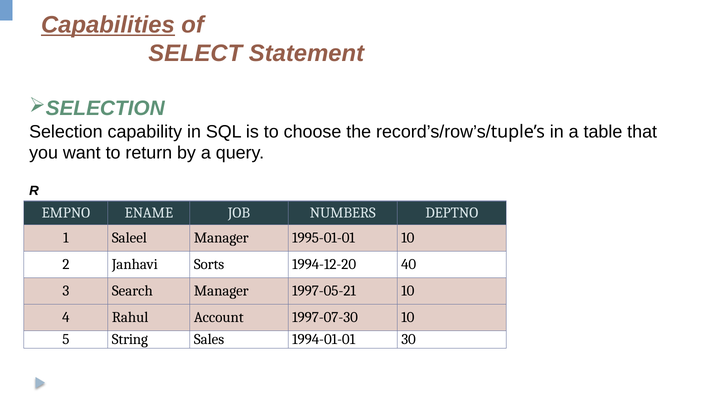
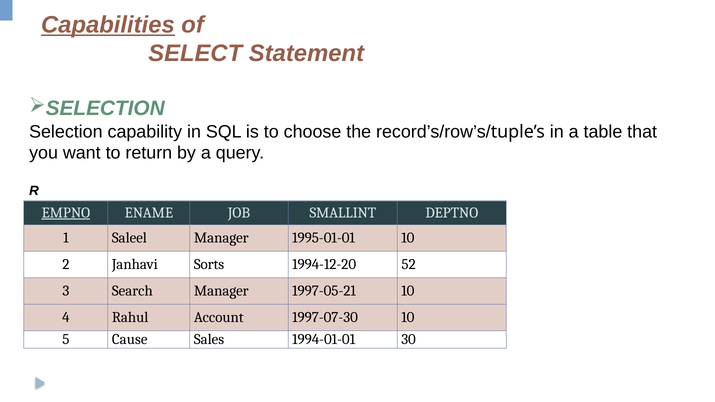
EMPNO underline: none -> present (66, 213)
NUMBERS: NUMBERS -> SMALLINT (343, 213)
40: 40 -> 52 (409, 264)
String: String -> Cause (130, 340)
